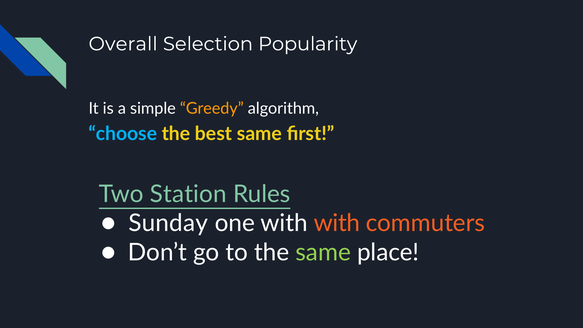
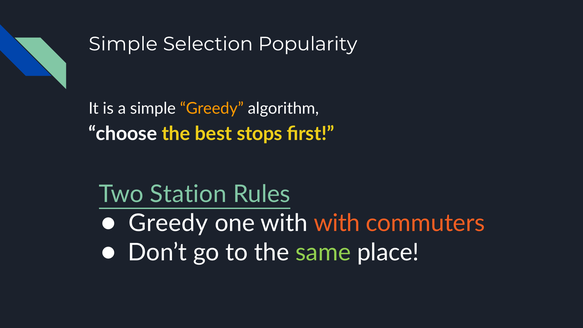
Overall: Overall -> Simple (123, 44)
choose colour: light blue -> white (123, 134)
best same: same -> stops (260, 134)
Sunday: Sunday -> Greedy (168, 223)
